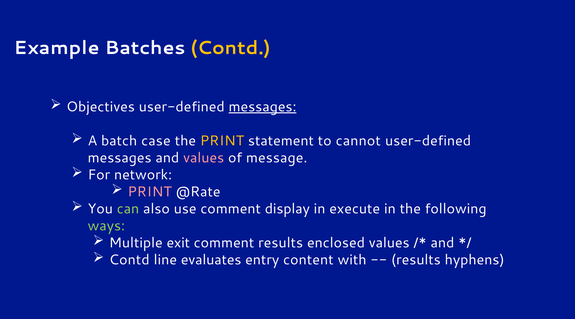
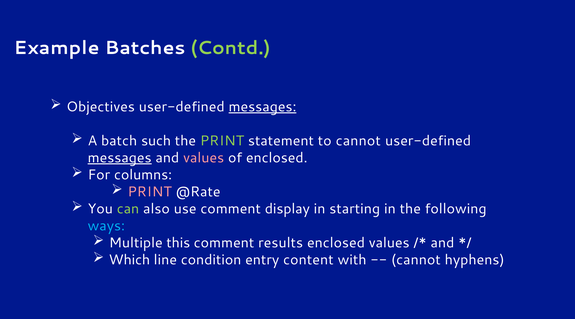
Contd colour: yellow -> light green (231, 48)
case: case -> such (156, 141)
PRINT colour: yellow -> light green (222, 141)
messages underline: none -> present (120, 158)
of message: message -> enclosed (277, 158)
network: network -> columns (143, 175)
execute: execute -> starting (355, 209)
ways colour: light green -> light blue (106, 226)
exit: exit -> this (178, 243)
Contd: Contd -> Which (129, 260)
evaluates: evaluates -> condition (211, 260)
results: results -> cannot (416, 260)
